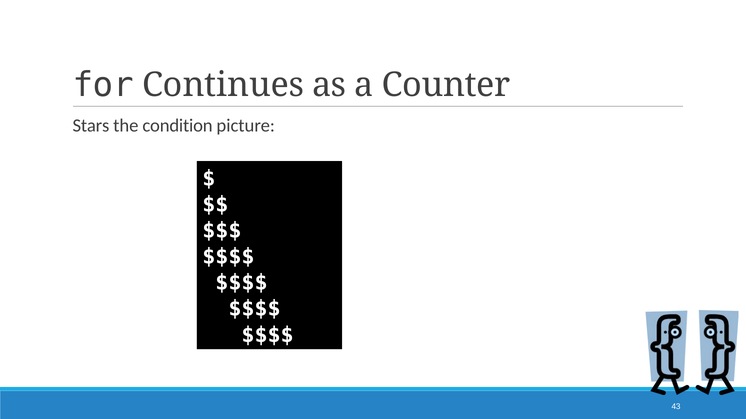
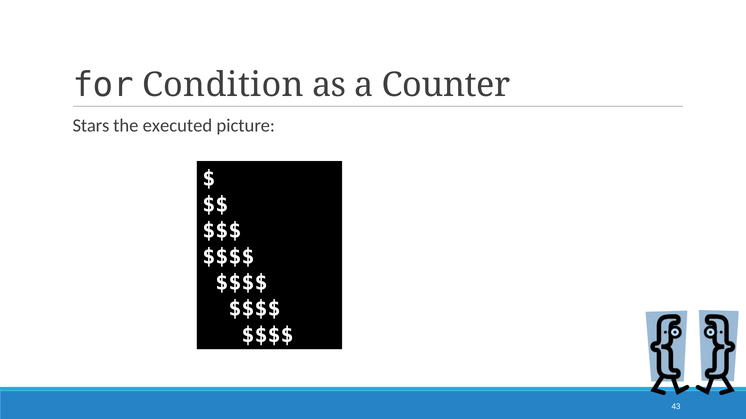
Continues: Continues -> Condition (223, 85)
condition: condition -> executed (177, 126)
